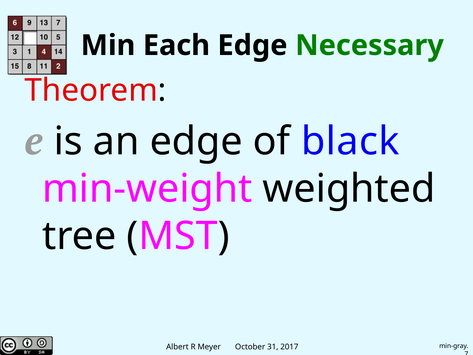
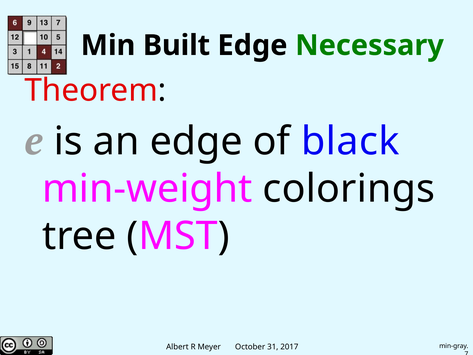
Each: Each -> Built (176, 45)
weighted: weighted -> colorings (349, 189)
